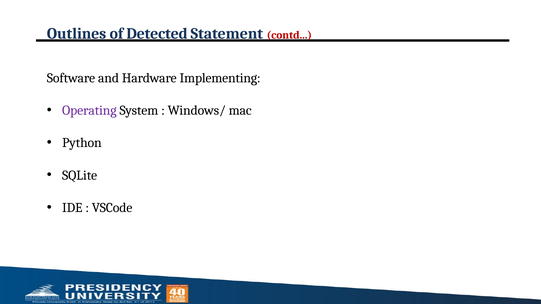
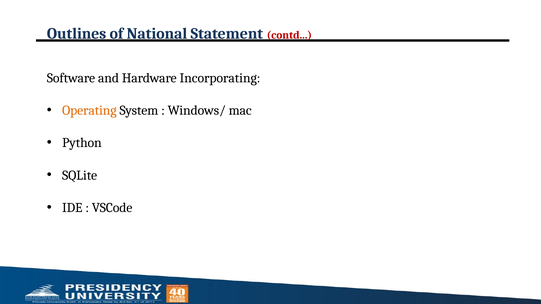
Detected: Detected -> National (157, 34)
Implementing: Implementing -> Incorporating (220, 78)
Operating colour: purple -> orange (89, 111)
